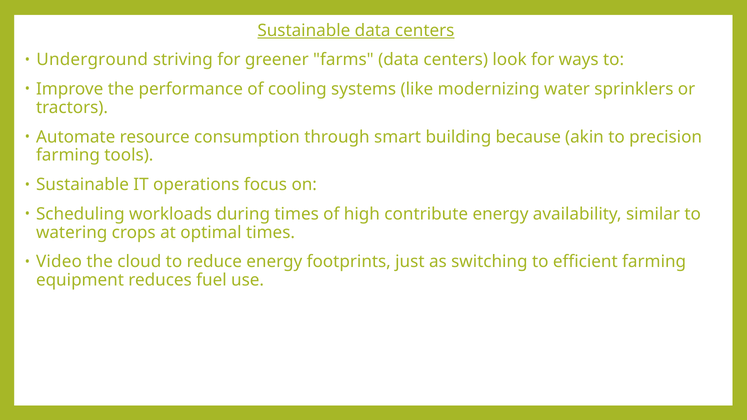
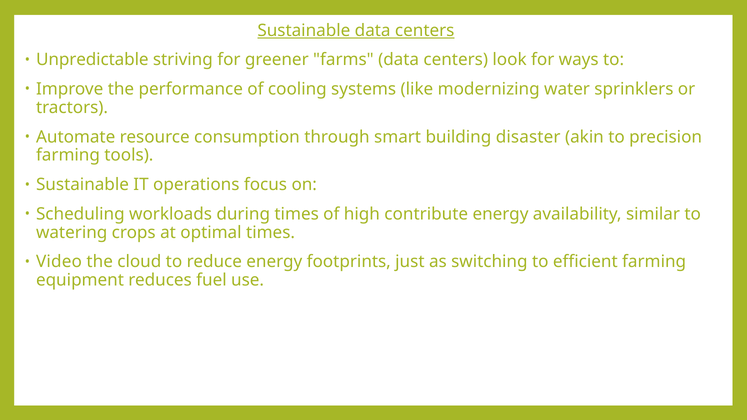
Underground: Underground -> Unpredictable (92, 60)
because: because -> disaster (528, 137)
